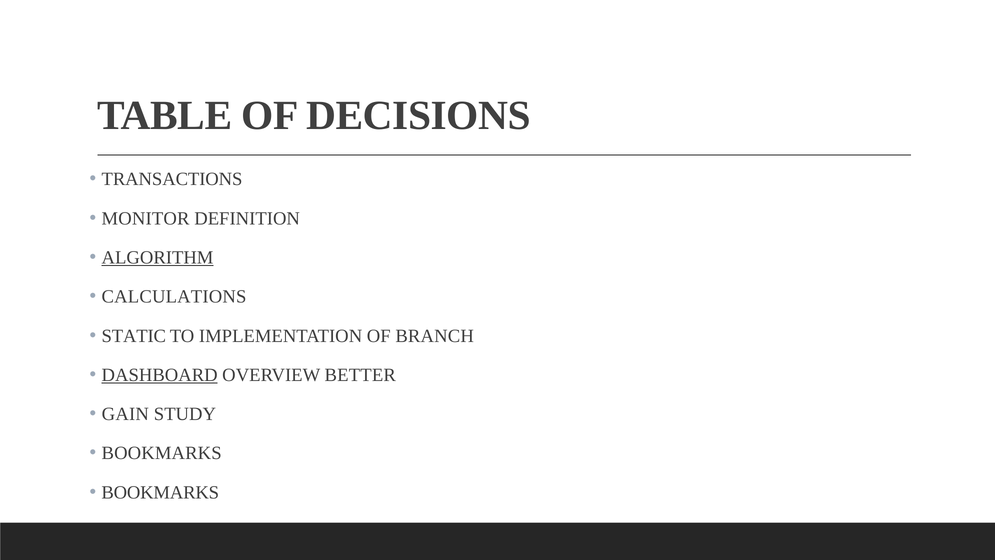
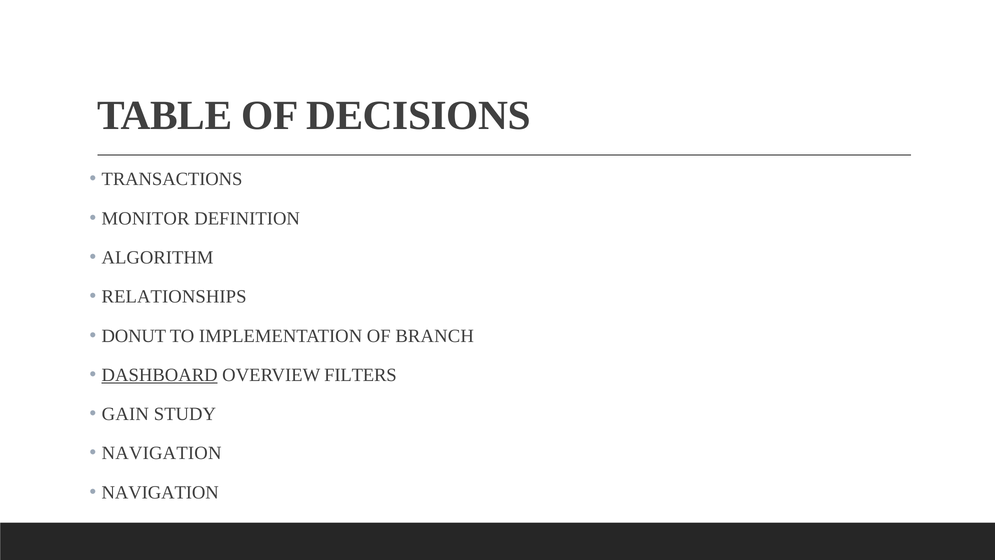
ALGORITHM underline: present -> none (158, 257)
CALCULATIONS: CALCULATIONS -> RELATIONSHIPS (174, 297)
STATIC: STATIC -> DONUT (134, 336)
BETTER: BETTER -> FILTERS (360, 375)
BOOKMARKS: BOOKMARKS -> NAVIGATION (162, 453)
BOOKMARKS: BOOKMARKS -> NAVIGATION (160, 492)
